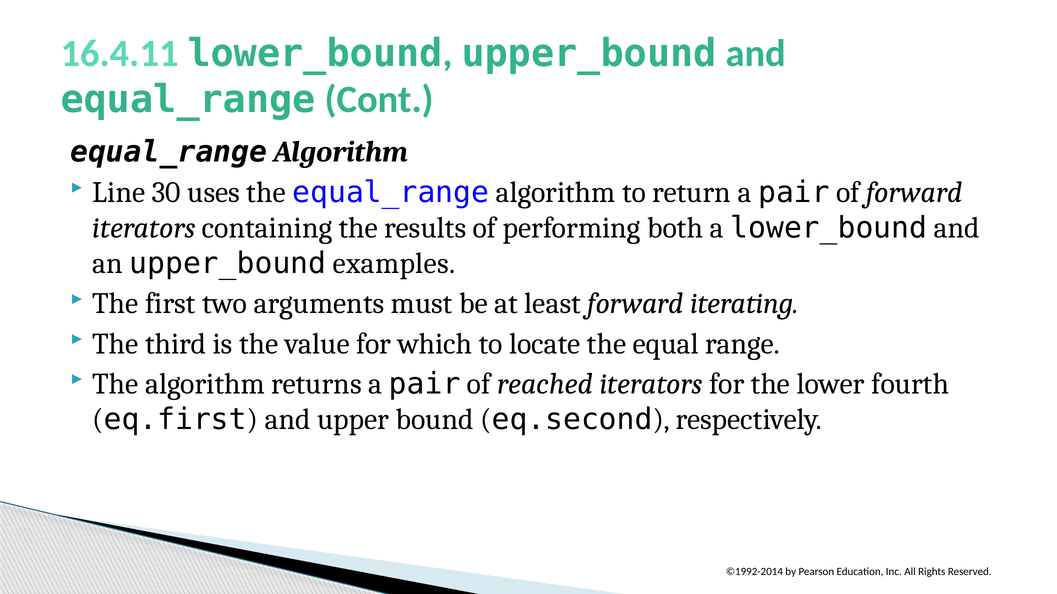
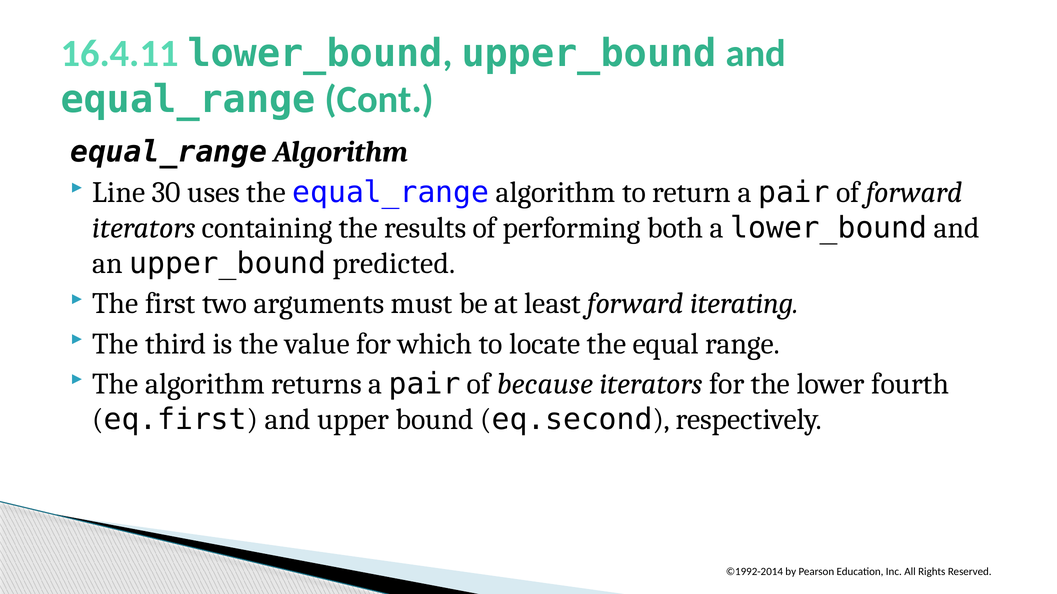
examples: examples -> predicted (394, 264)
reached: reached -> because (545, 384)
